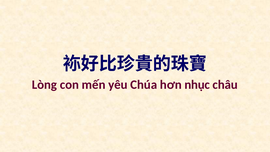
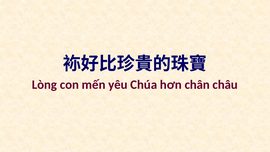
nhục: nhục -> chân (197, 85)
